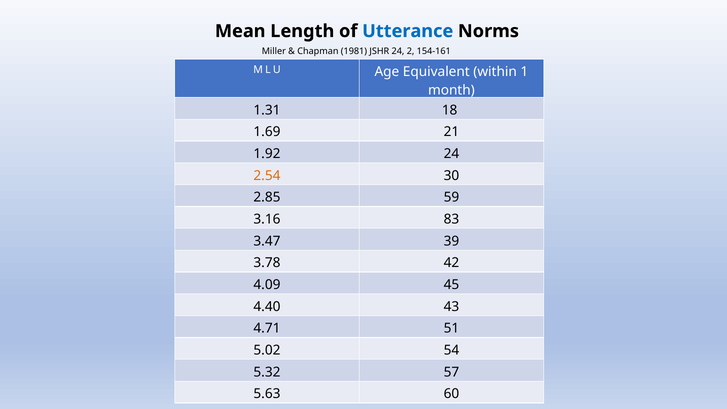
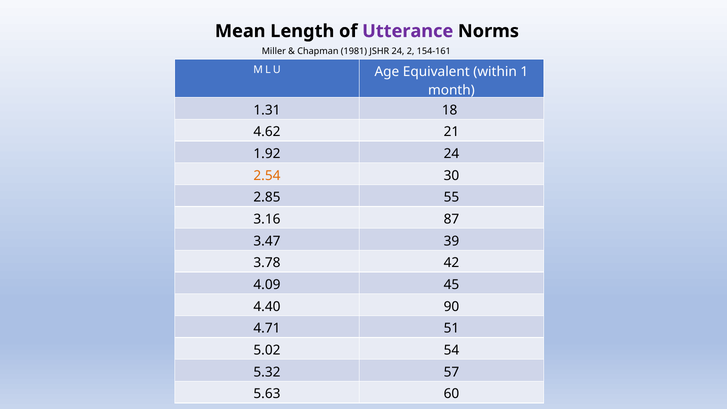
Utterance colour: blue -> purple (408, 31)
1.69: 1.69 -> 4.62 (267, 132)
59: 59 -> 55 (451, 197)
83: 83 -> 87 (451, 219)
43: 43 -> 90 (451, 307)
